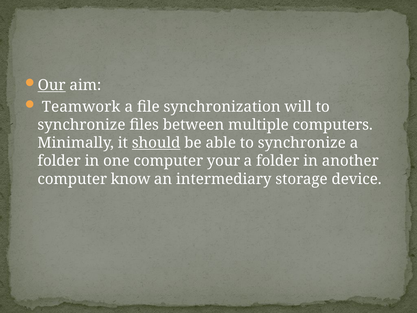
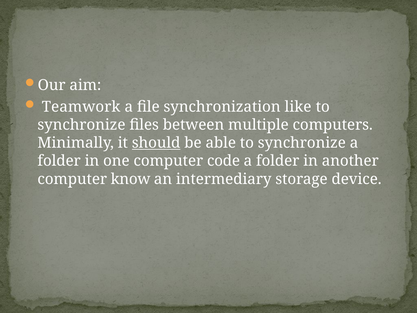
Our underline: present -> none (52, 85)
will: will -> like (298, 107)
your: your -> code (224, 161)
